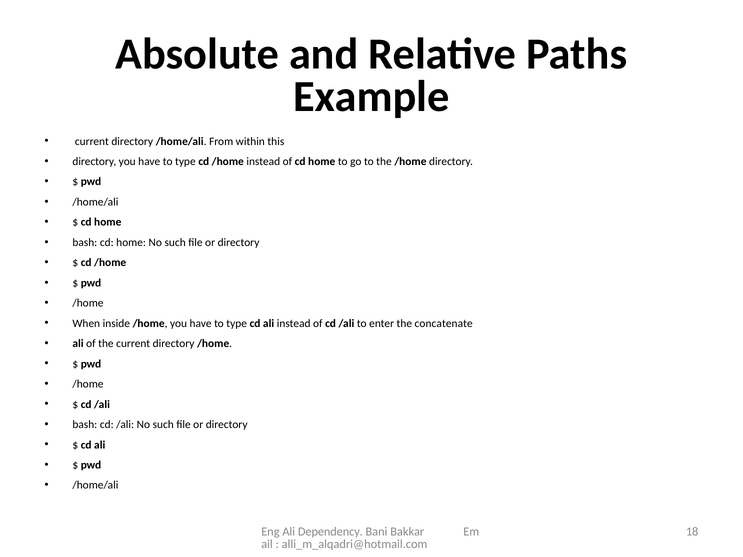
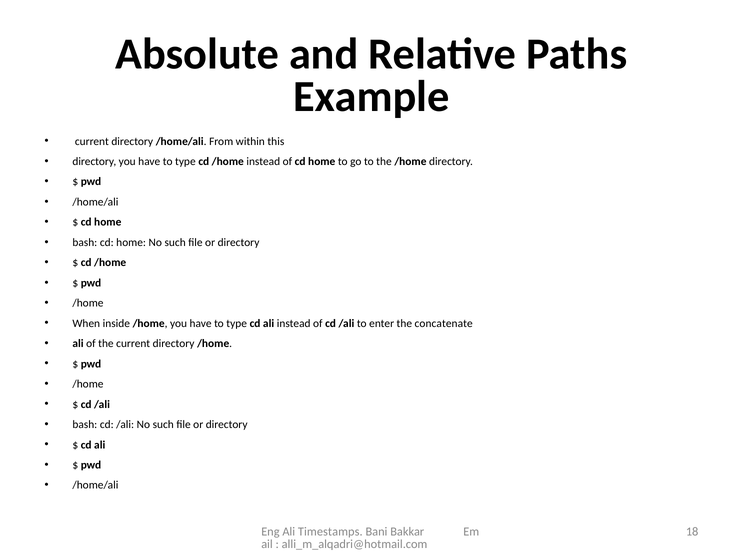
Dependency: Dependency -> Timestamps (330, 532)
